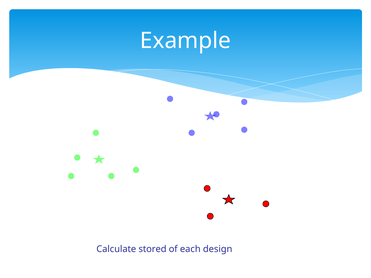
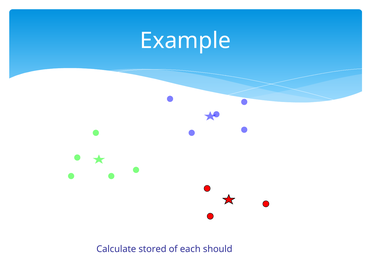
design: design -> should (218, 249)
